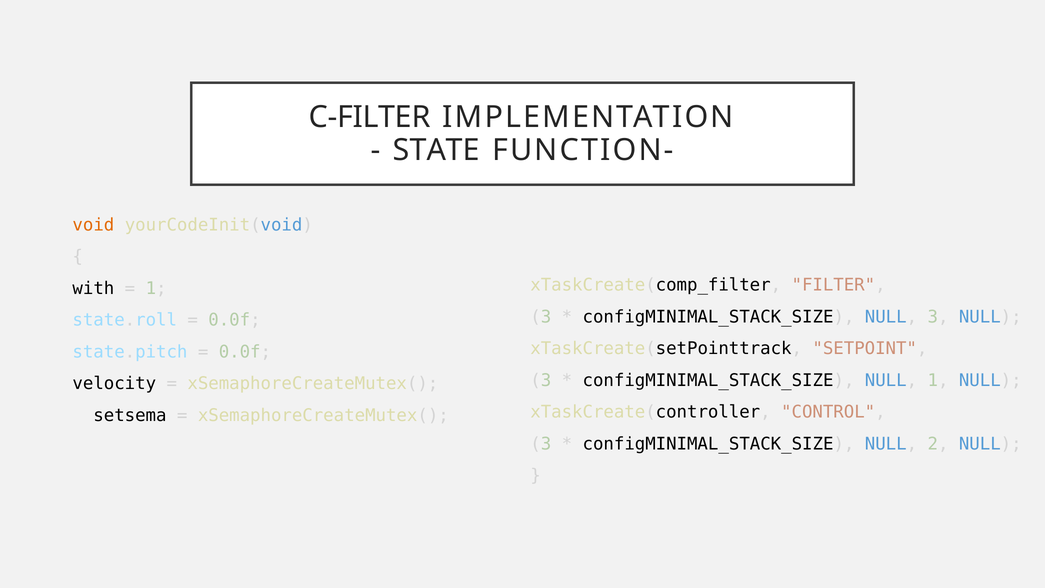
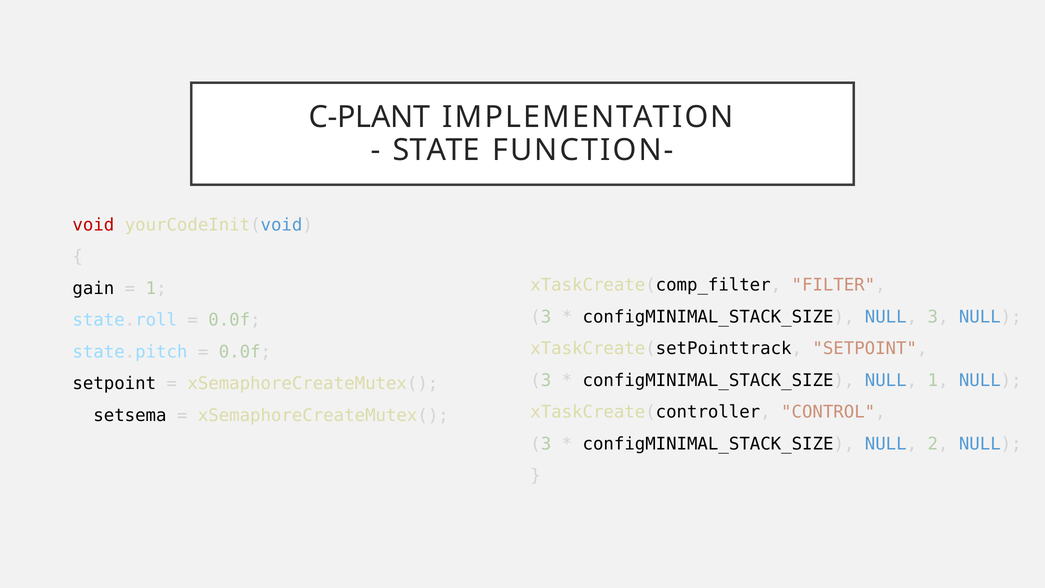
C-FILTER: C-FILTER -> C-PLANT (369, 117)
void colour: orange -> red (93, 225)
with: with -> gain (93, 288)
velocity: velocity -> setpoint (114, 384)
